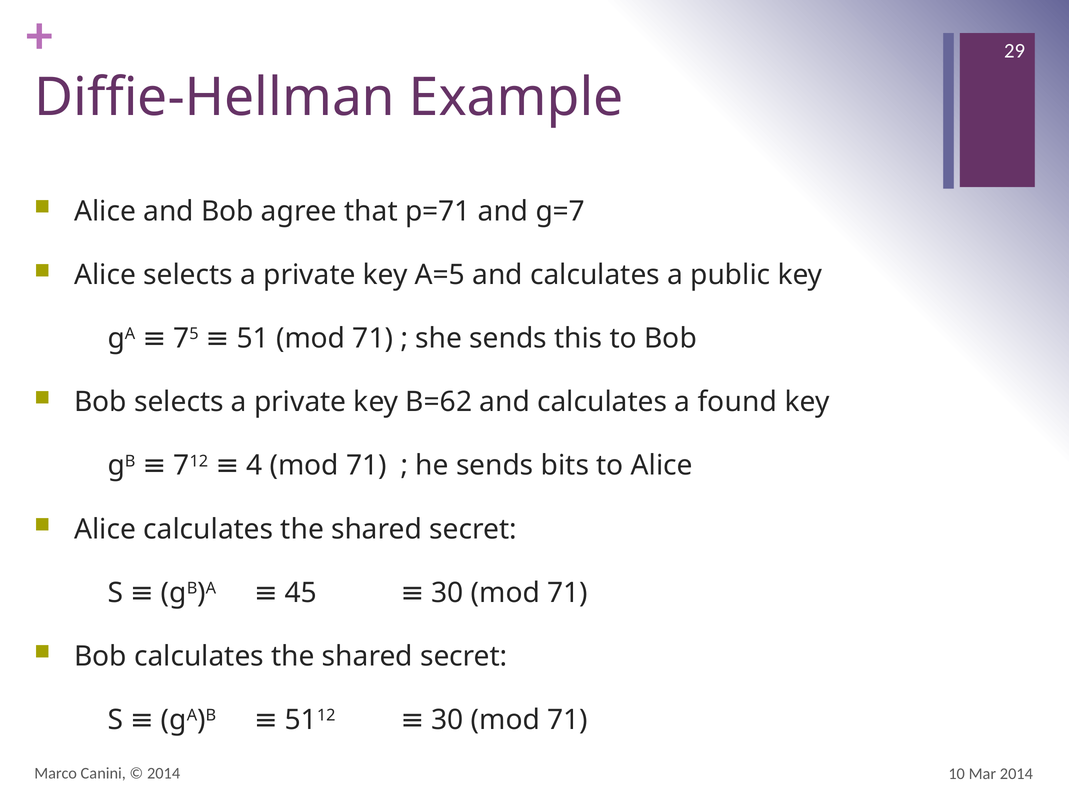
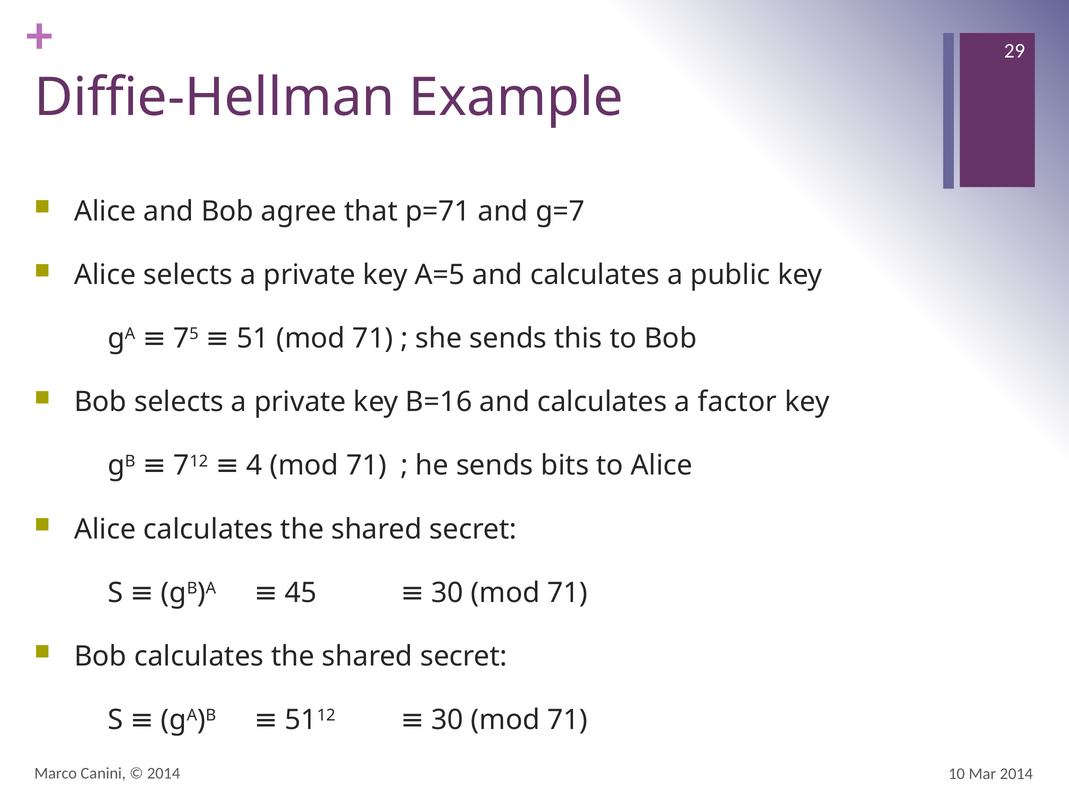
B=62: B=62 -> B=16 (439, 402)
found: found -> factor (737, 402)
